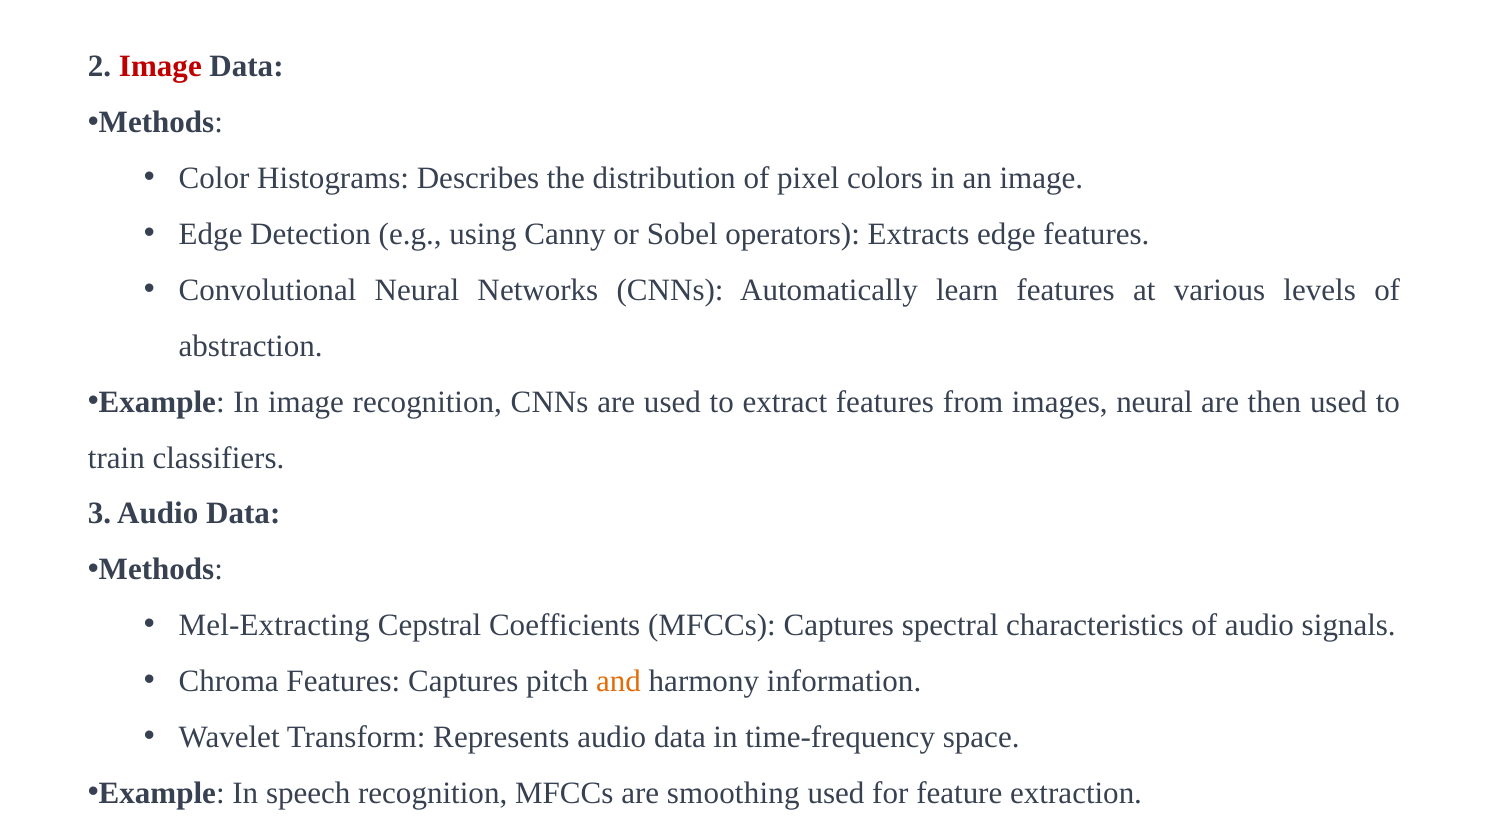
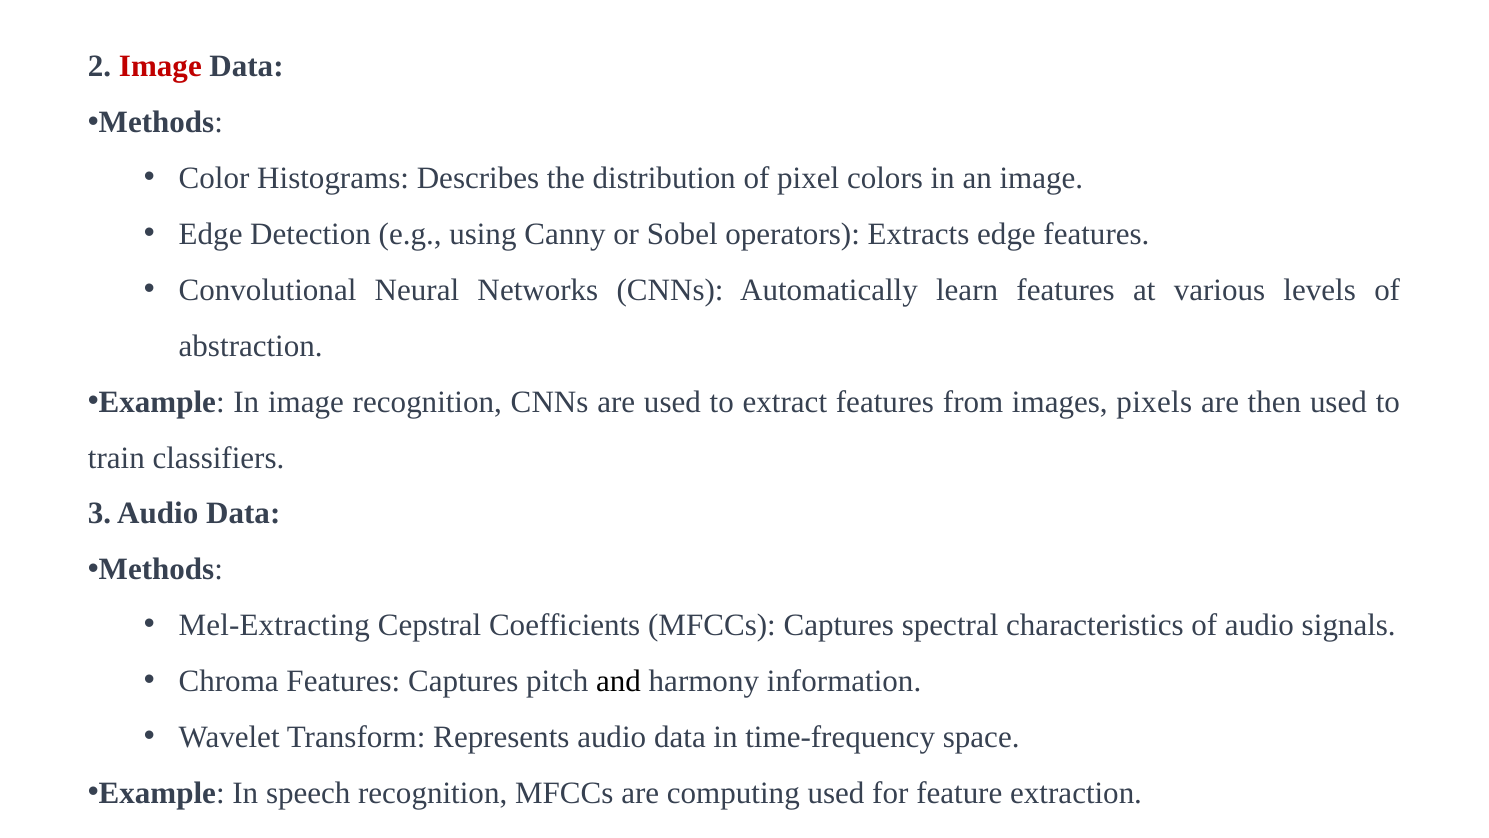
images neural: neural -> pixels (1154, 402)
and colour: orange -> black (618, 681)
smoothing: smoothing -> computing (733, 793)
